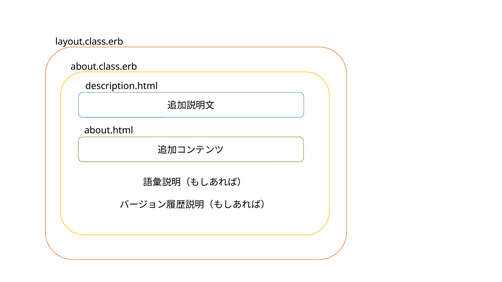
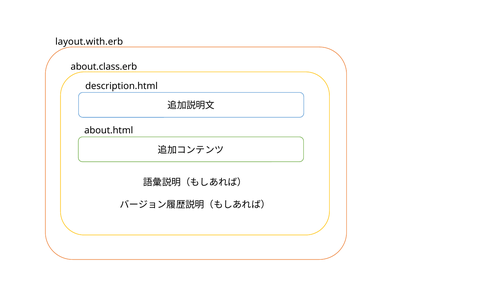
layout.class.erb: layout.class.erb -> layout.with.erb (89, 42)
